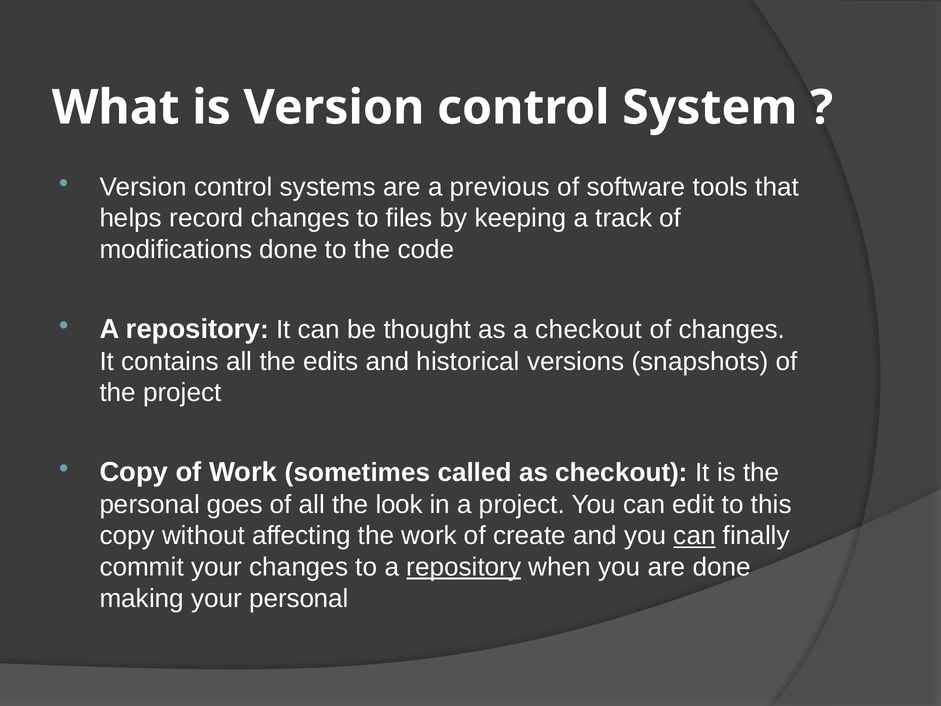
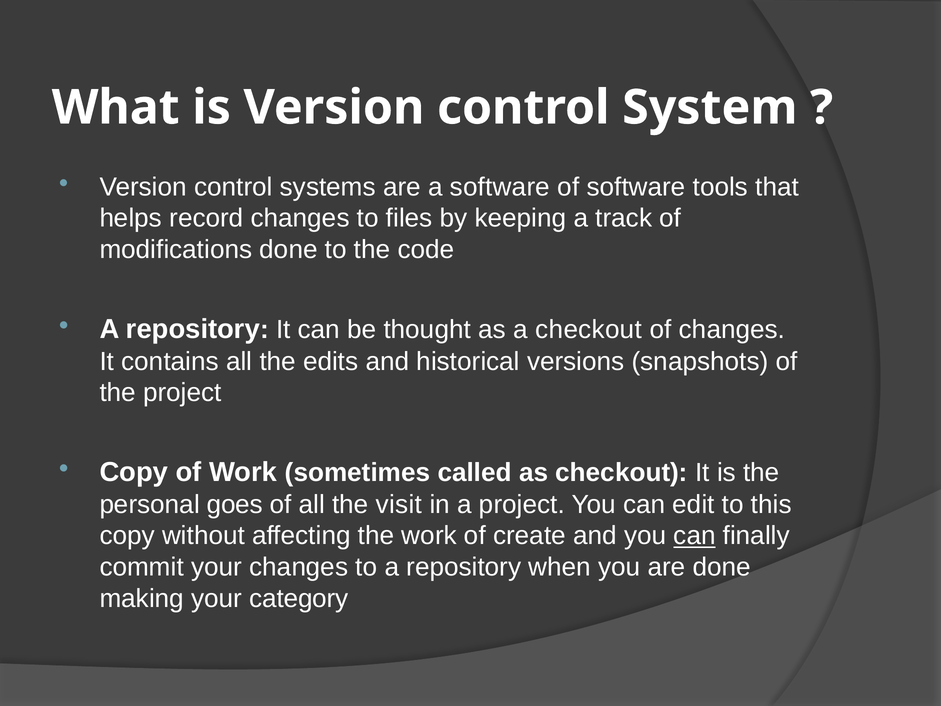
a previous: previous -> software (500, 187)
look: look -> visit (399, 504)
repository underline: present -> none (464, 567)
your personal: personal -> category (299, 598)
